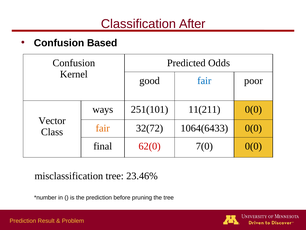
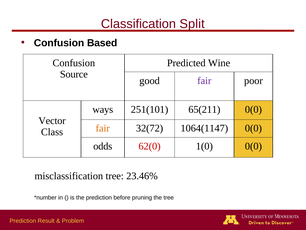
After: After -> Split (192, 24)
Odds: Odds -> Wine (219, 63)
Kernel: Kernel -> Source (74, 74)
fair colour: blue -> purple (204, 81)
11(211: 11(211 -> 65(211 (204, 109)
1064(6433: 1064(6433 -> 1064(1147 (204, 128)
final: final -> odds (103, 146)
7(0: 7(0 -> 1(0 (204, 146)
